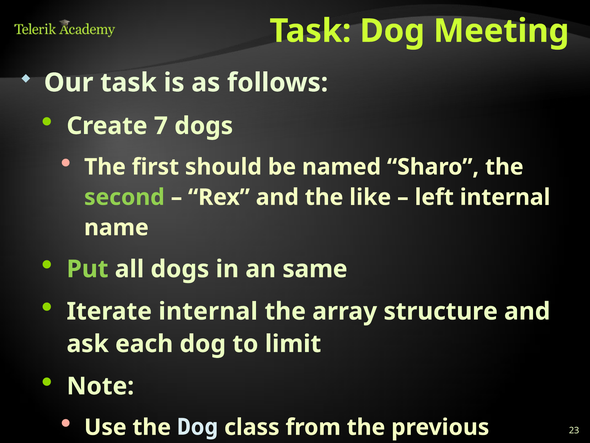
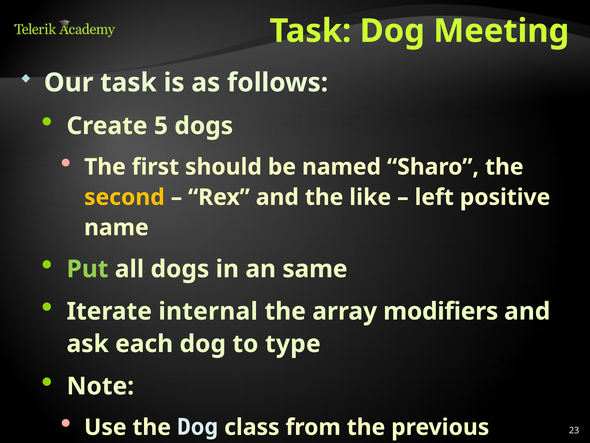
7: 7 -> 5 (161, 126)
second colour: light green -> yellow (124, 197)
left internal: internal -> positive (505, 197)
structure: structure -> modifiers (441, 311)
limit: limit -> type (293, 344)
